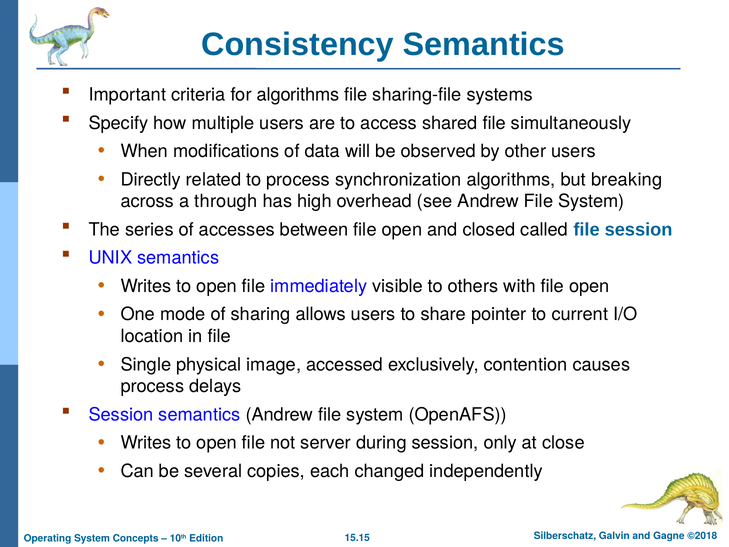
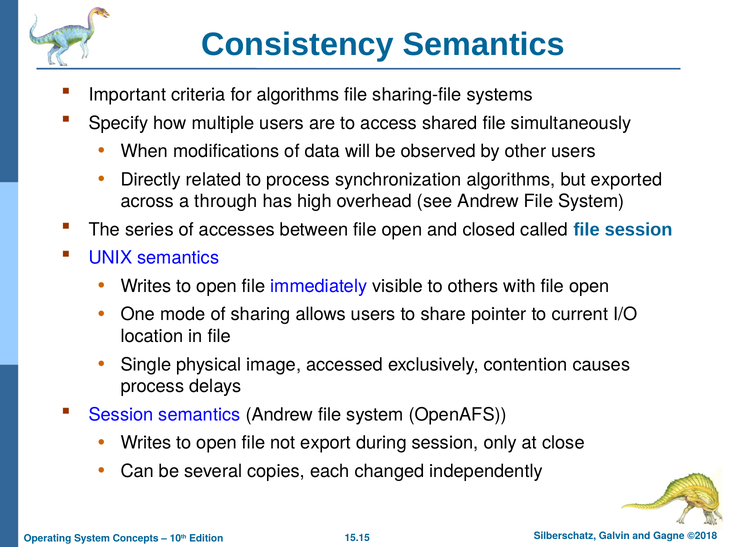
breaking: breaking -> exported (627, 179)
server: server -> export (326, 443)
